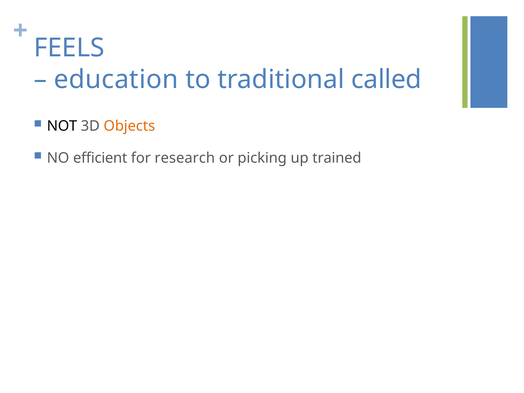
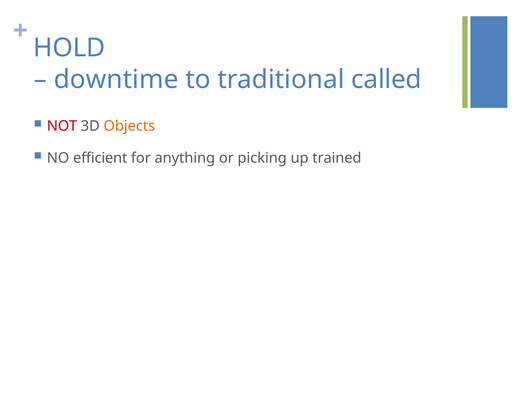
FEELS: FEELS -> HOLD (69, 48)
education: education -> downtime (116, 79)
NOT colour: black -> red (62, 126)
research: research -> anything (185, 158)
